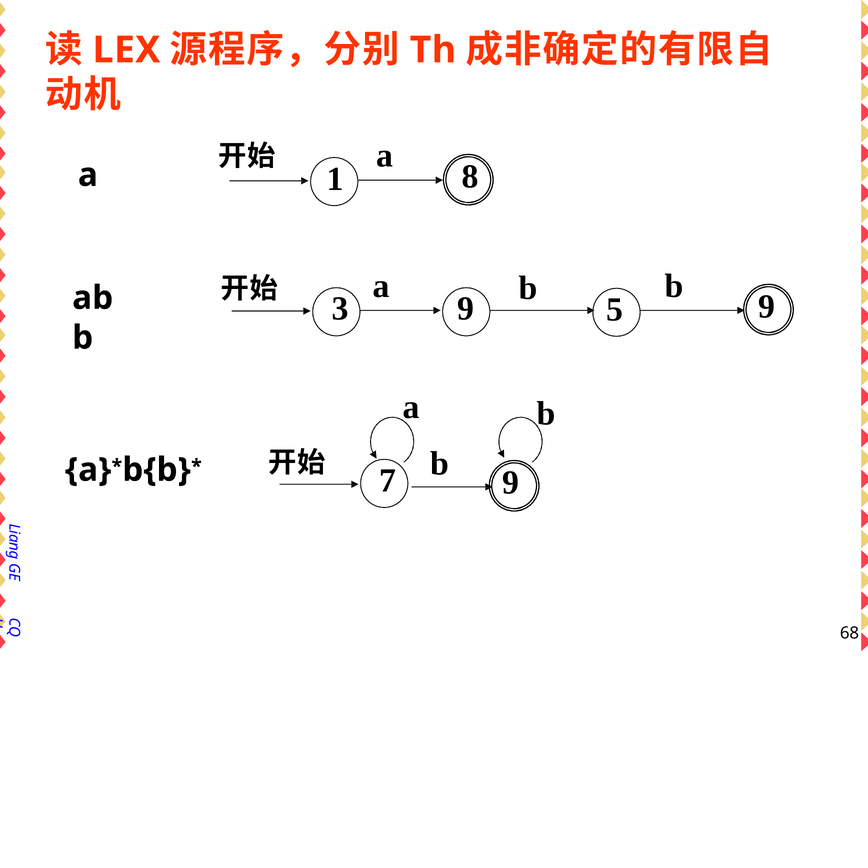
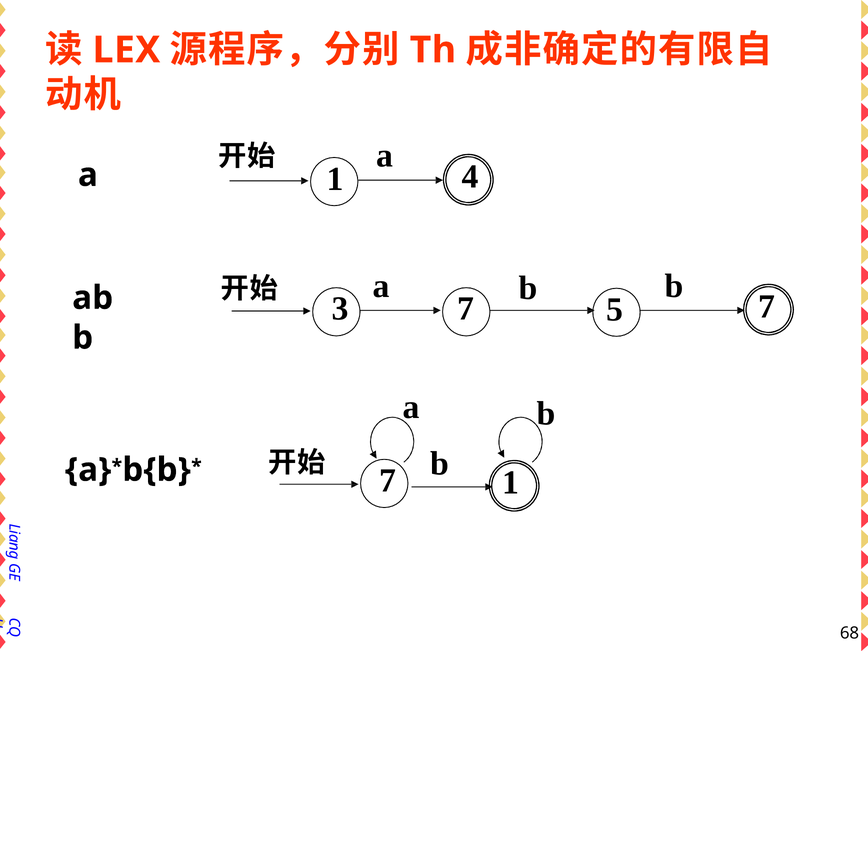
8: 8 -> 4 (470, 177)
3 9: 9 -> 7 (466, 309)
5 9: 9 -> 7 (767, 307)
7 9: 9 -> 1 (511, 483)
